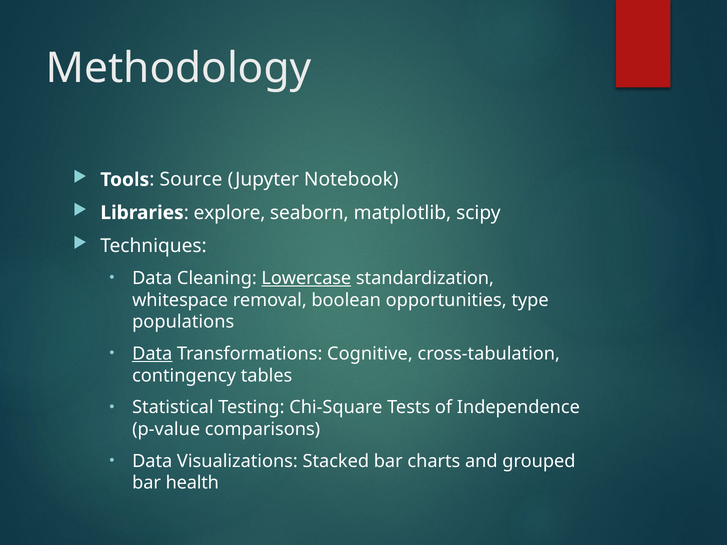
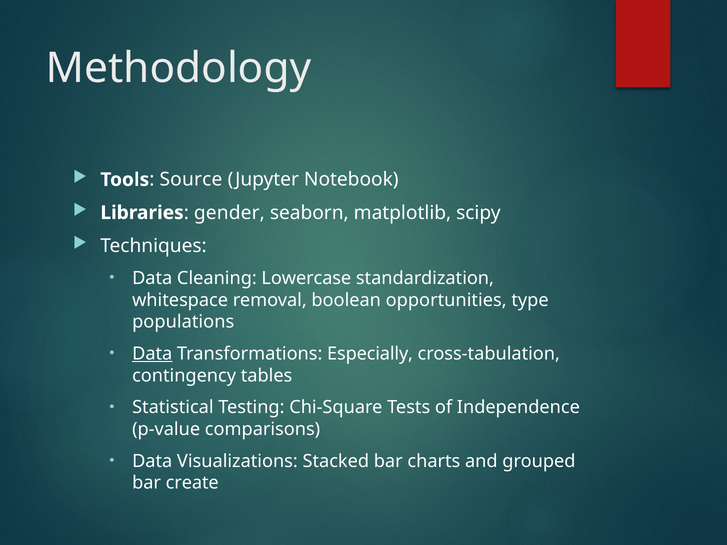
explore: explore -> gender (229, 213)
Lowercase underline: present -> none (306, 278)
Cognitive: Cognitive -> Especially (370, 354)
health: health -> create (192, 483)
